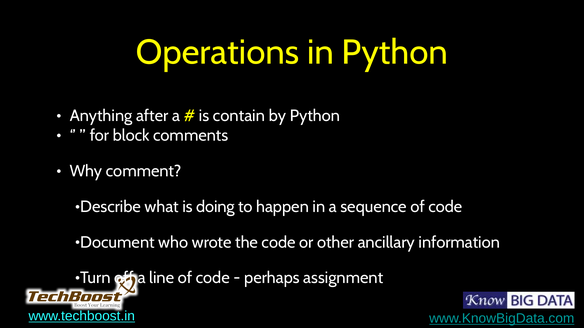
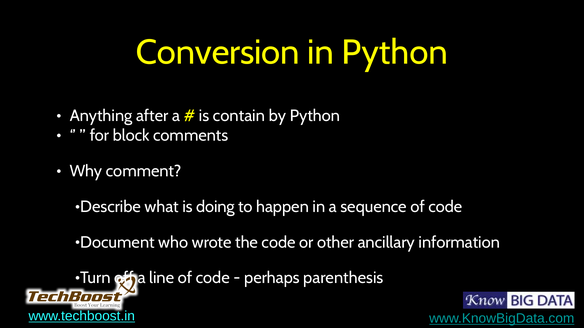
Operations: Operations -> Conversion (218, 52)
assignment: assignment -> parenthesis (343, 278)
